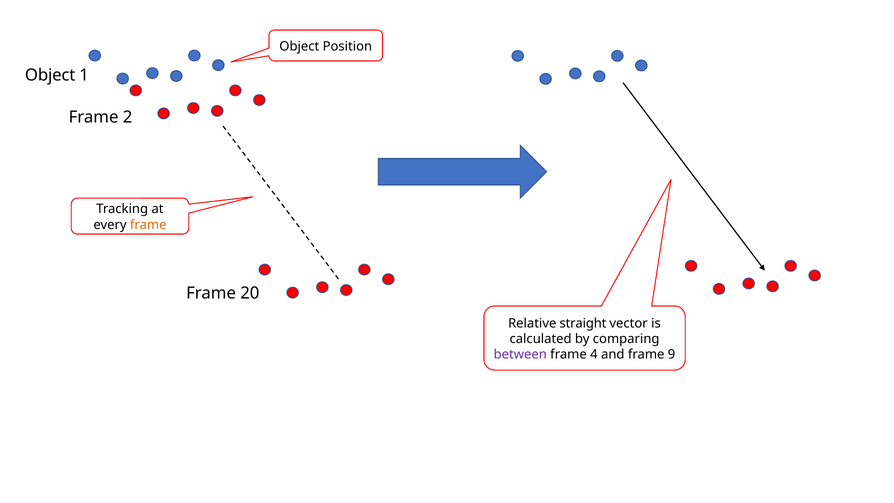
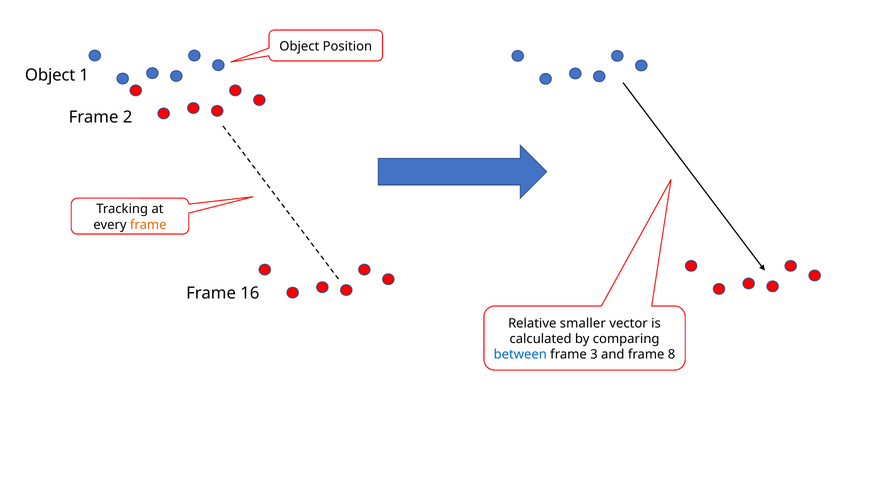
20: 20 -> 16 (250, 293)
straight: straight -> smaller (583, 323)
between colour: purple -> blue (520, 355)
4: 4 -> 3 (594, 355)
9: 9 -> 8 (672, 355)
